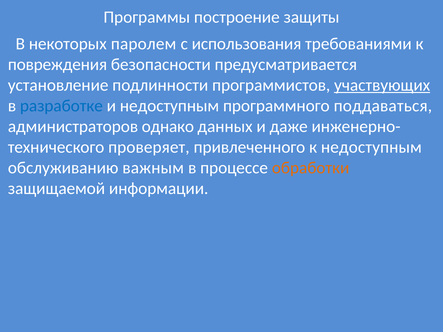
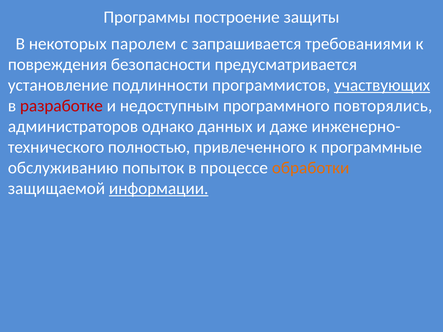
использования: использования -> запрашивается (247, 44)
разработке colour: blue -> red (61, 106)
поддаваться: поддаваться -> повторялись (383, 106)
проверяет: проверяет -> полностью (149, 147)
к недоступным: недоступным -> программные (372, 147)
важным: важным -> попыток (153, 168)
информации underline: none -> present (159, 189)
